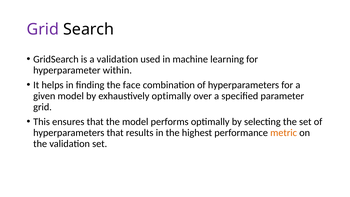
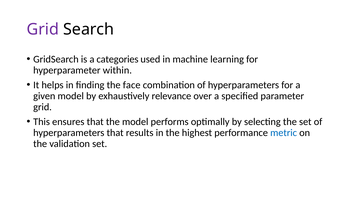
a validation: validation -> categories (117, 59)
exhaustively optimally: optimally -> relevance (171, 96)
metric colour: orange -> blue (284, 133)
